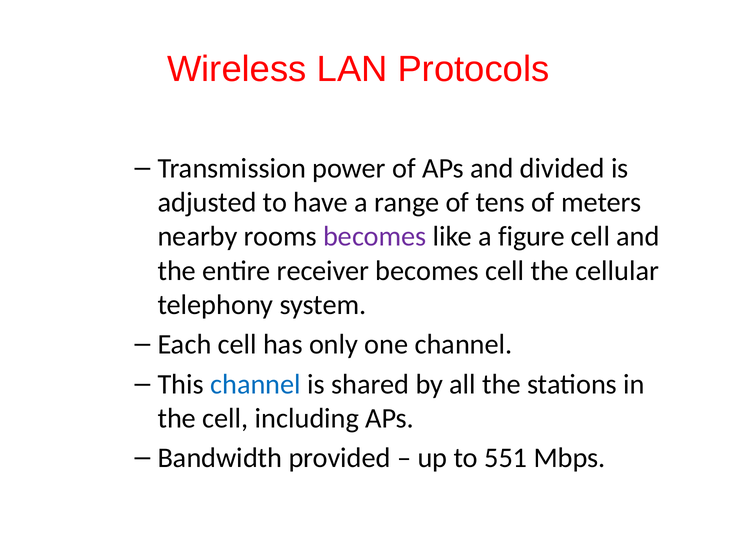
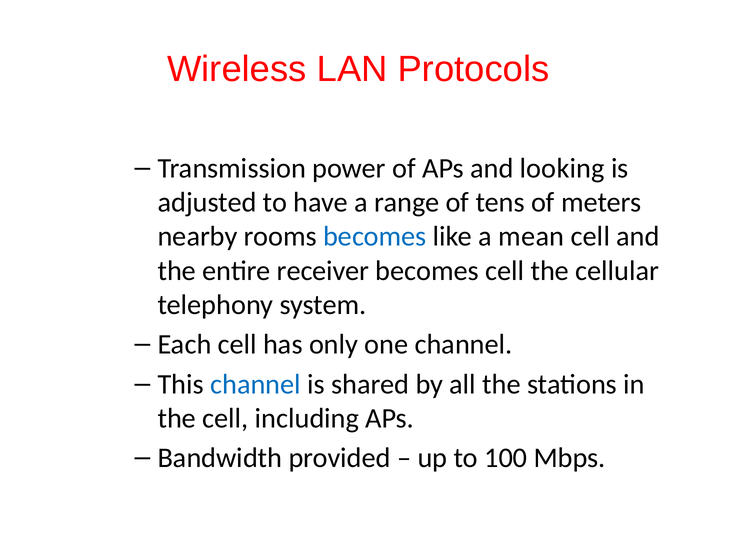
divided: divided -> looking (562, 168)
becomes colour: purple -> blue (375, 237)
figure: figure -> mean (531, 237)
551: 551 -> 100 (506, 458)
